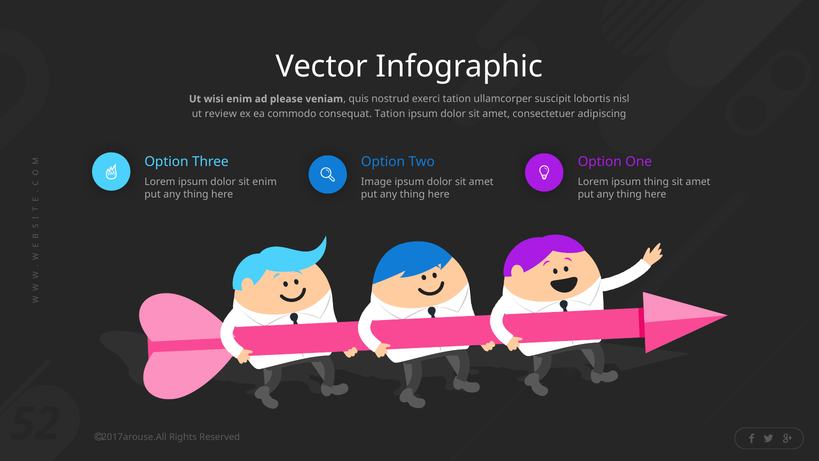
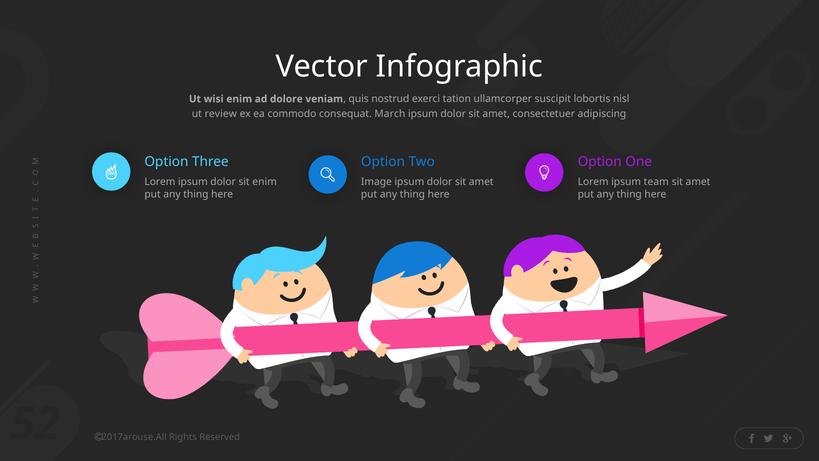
please: please -> dolore (286, 99)
consequat Tation: Tation -> March (390, 114)
ipsum thing: thing -> team (656, 182)
